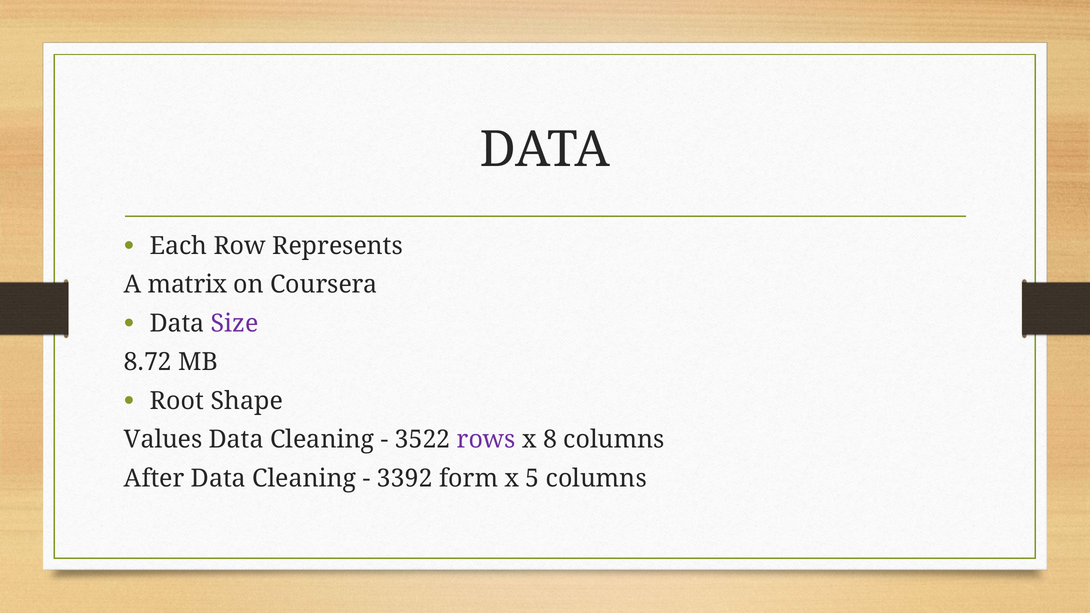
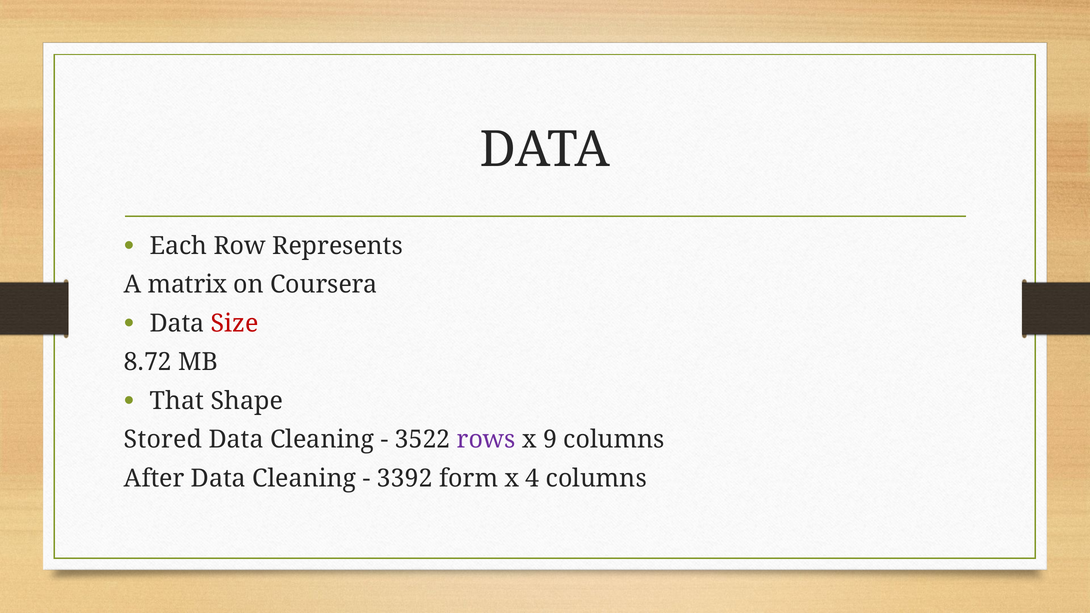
Size colour: purple -> red (235, 324)
Root: Root -> That (177, 401)
Values: Values -> Stored (163, 440)
8: 8 -> 9 (550, 440)
5: 5 -> 4 (532, 479)
